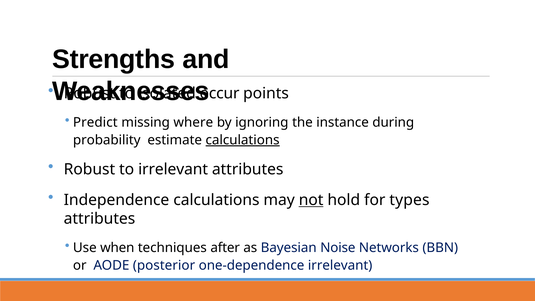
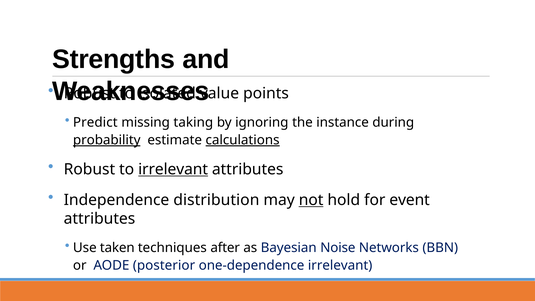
occur: occur -> value (219, 93)
where: where -> taking (193, 122)
probability underline: none -> present (107, 140)
irrelevant underline: none -> present (173, 169)
Independence calculations: calculations -> distribution (216, 200)
types: types -> event (410, 200)
when: when -> taken (117, 248)
